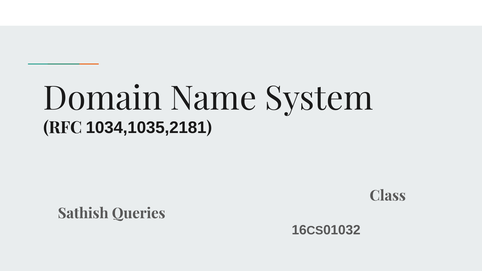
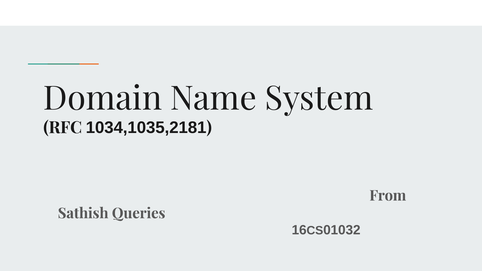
Class: Class -> From (388, 196)
